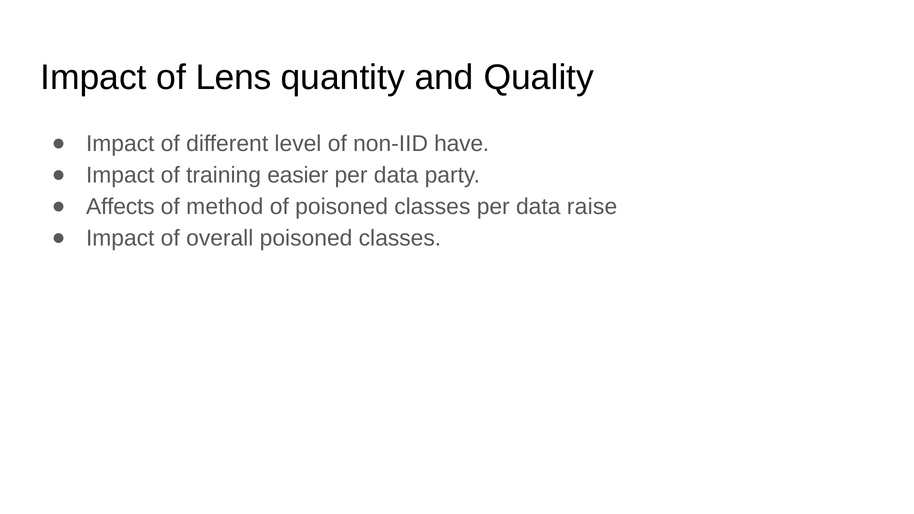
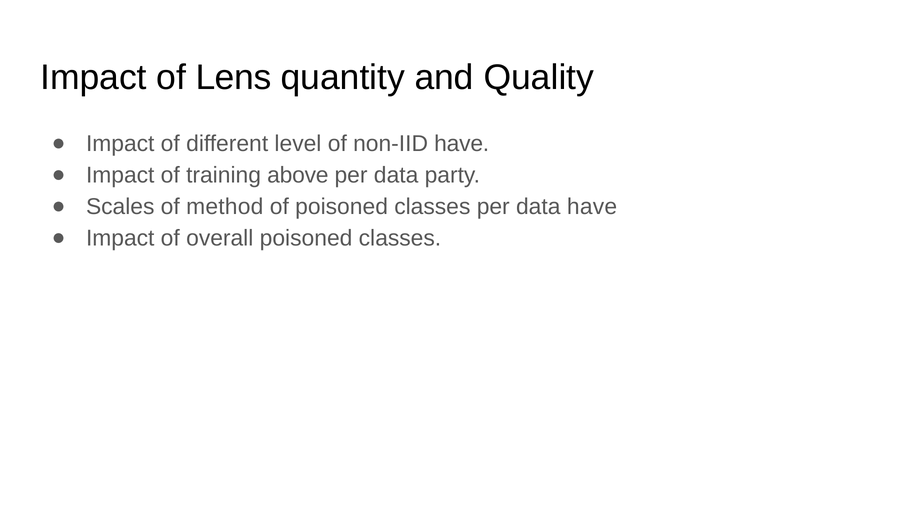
easier: easier -> above (298, 175)
Affects: Affects -> Scales (120, 207)
data raise: raise -> have (592, 207)
